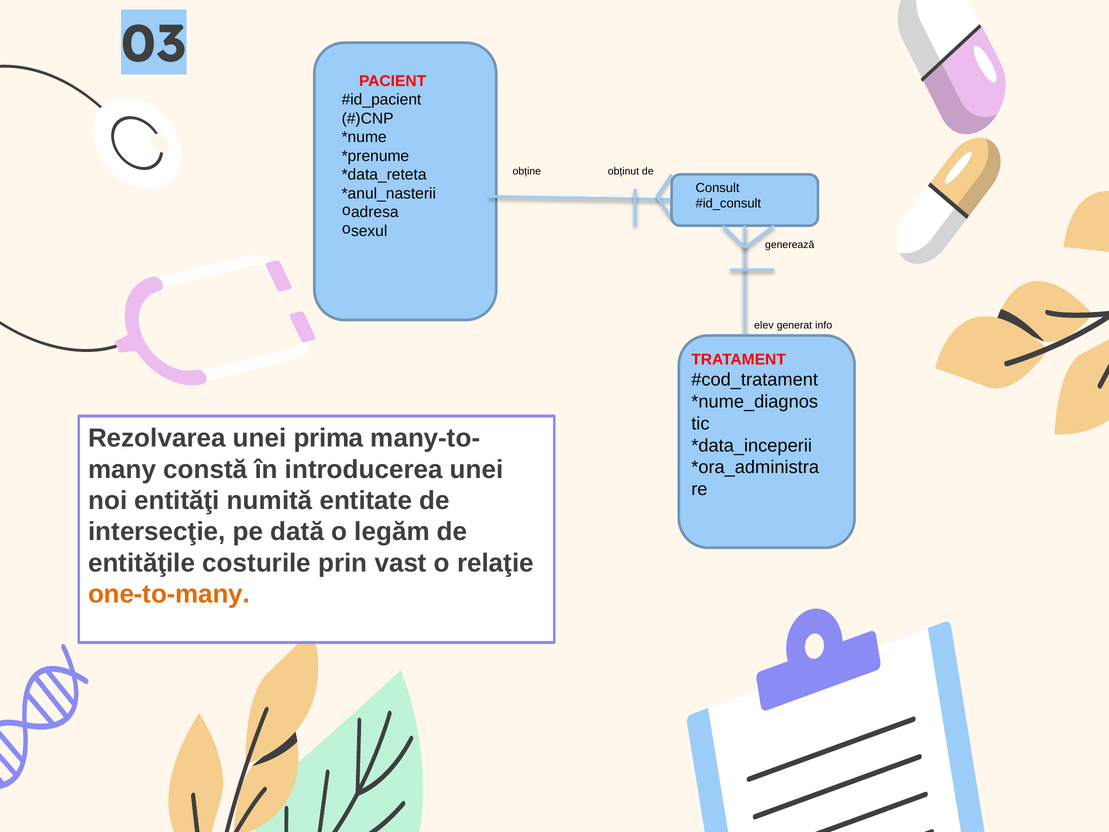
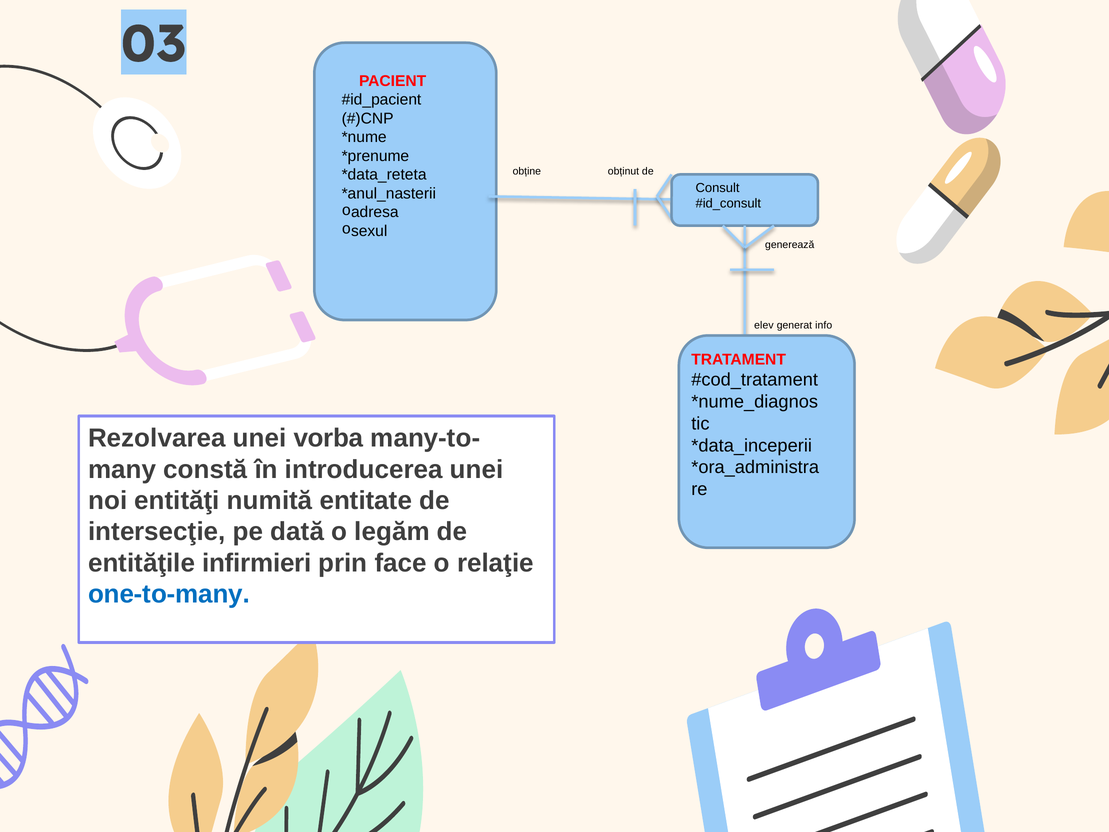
prima: prima -> vorba (328, 438)
costurile: costurile -> infirmieri (257, 563)
vast: vast -> face (401, 563)
one-to-many colour: orange -> blue (169, 594)
